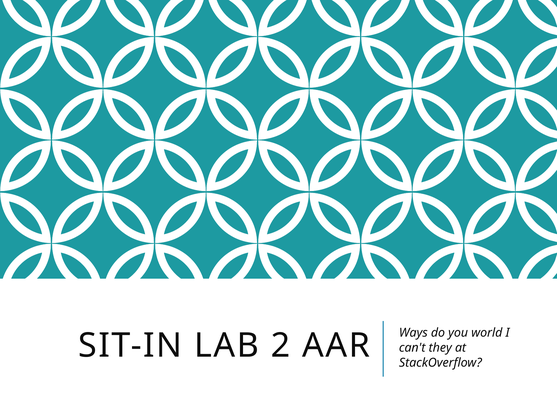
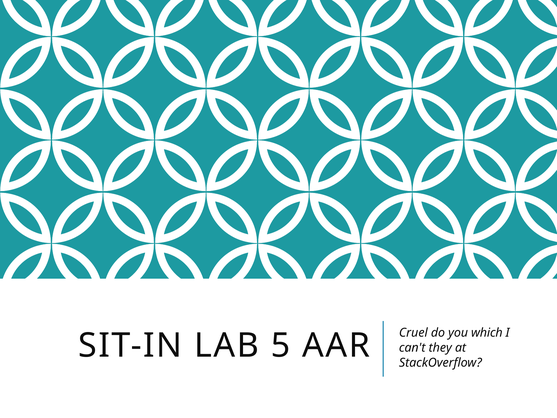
Ways: Ways -> Cruel (413, 333)
world: world -> which (487, 333)
2: 2 -> 5 (280, 345)
